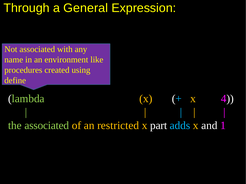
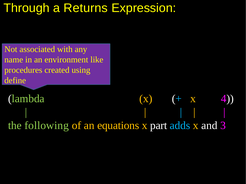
General: General -> Returns (86, 8)
the associated: associated -> following (47, 126)
restricted: restricted -> equations (118, 126)
1: 1 -> 3 (223, 126)
